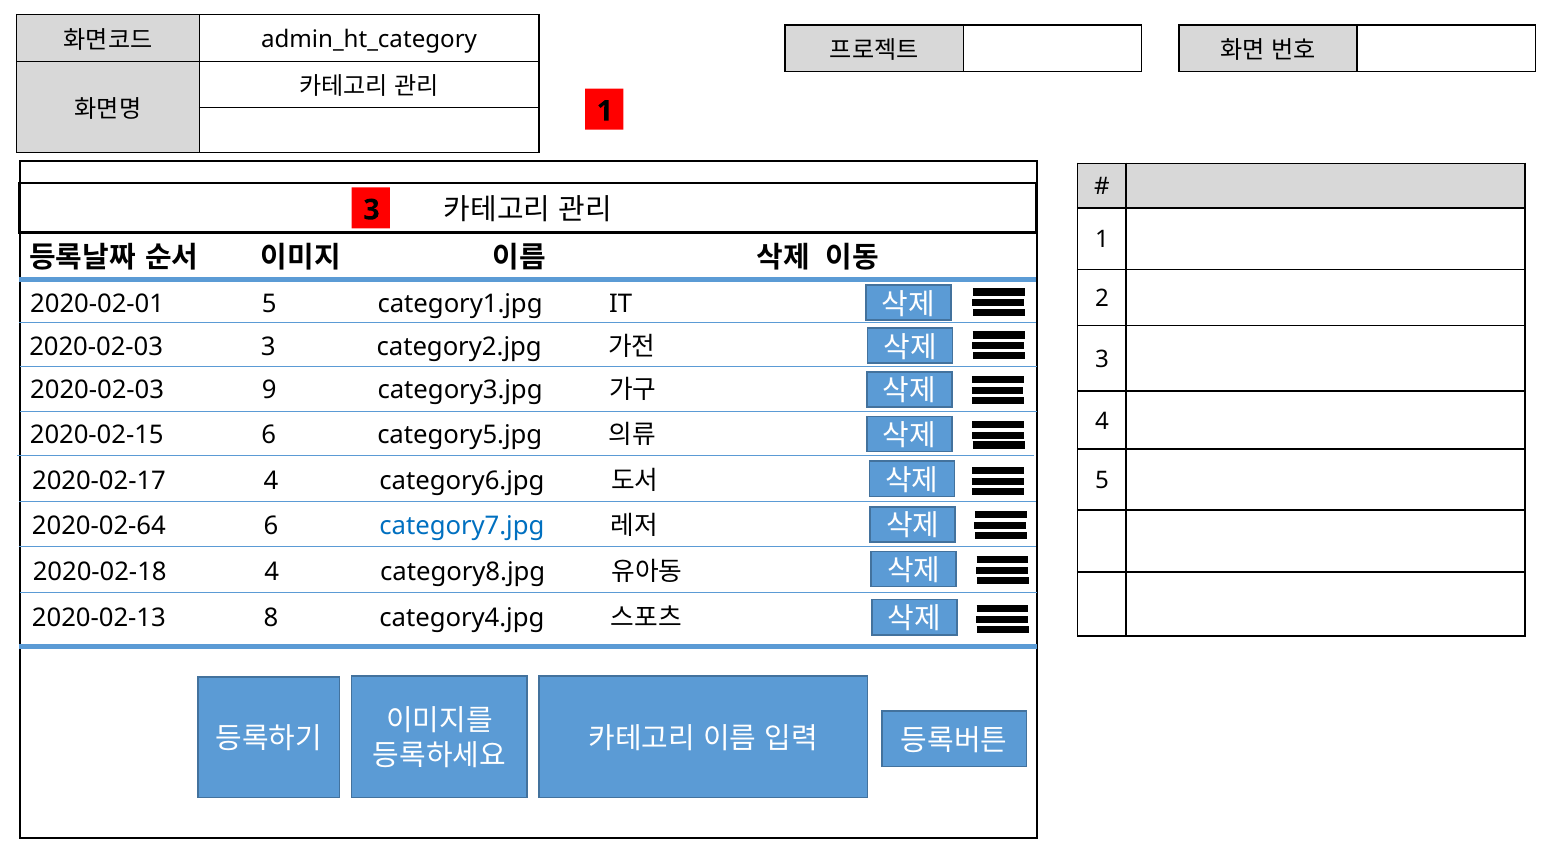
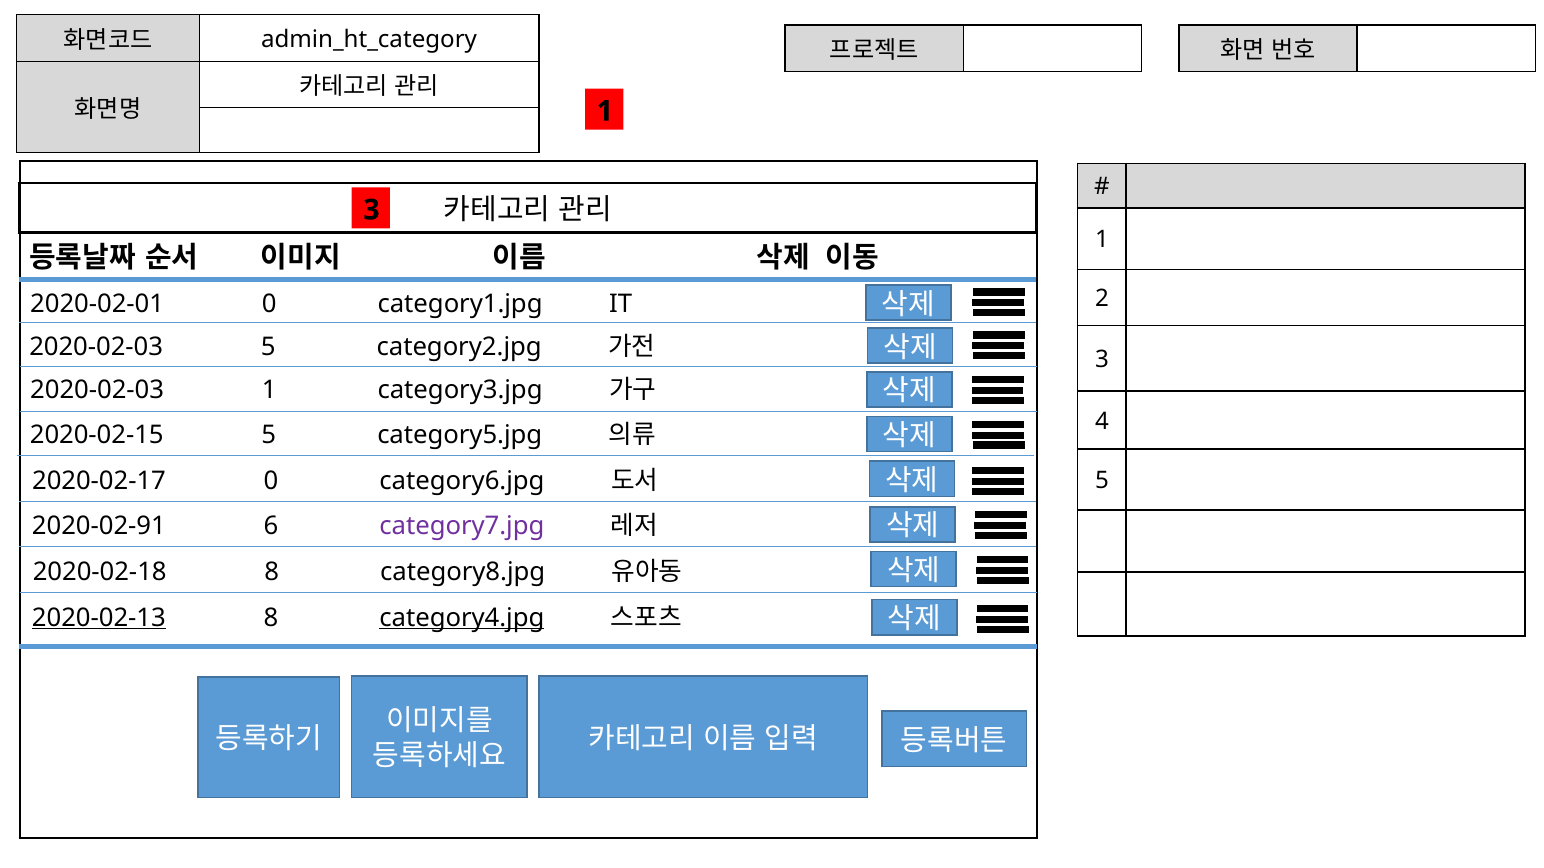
2020-02-01 5: 5 -> 0 (269, 304)
2020-02-03 3: 3 -> 5 (268, 347)
2020-02-03 9: 9 -> 1 (269, 390)
2020-02-15 6: 6 -> 5 (269, 436)
2020-02-17 4: 4 -> 0 (271, 481)
2020-02-64: 2020-02-64 -> 2020-02-91 (99, 527)
category7.jpg colour: blue -> purple (462, 527)
2020-02-18 4: 4 -> 8 (272, 572)
2020-02-13 underline: none -> present (99, 618)
category4.jpg underline: none -> present (462, 618)
